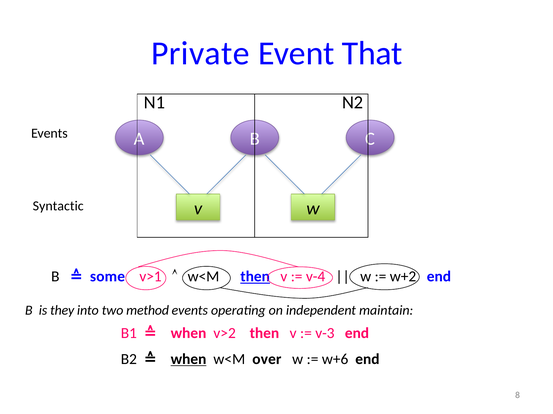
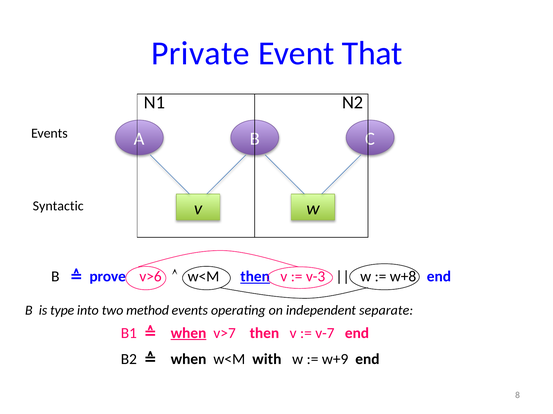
v>1: v>1 -> v>6 (151, 277)
v-4: v-4 -> v-3 (316, 277)
w+2: w+2 -> w+8 (403, 277)
some: some -> prove (108, 277)
they: they -> type (62, 311)
maintain: maintain -> separate (386, 311)
v>2: v>2 -> v>7 (225, 334)
v-3: v-3 -> v-7 (325, 334)
when underline: none -> present (189, 334)
over: over -> with (267, 360)
w+6: w+6 -> w+9 (335, 360)
when underline: present -> none (189, 360)
